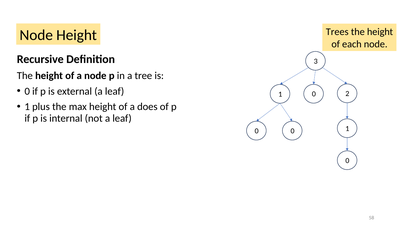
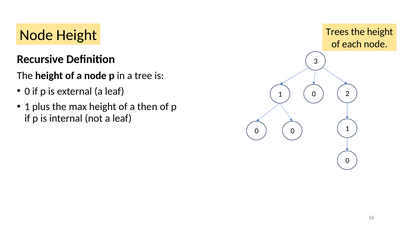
does: does -> then (147, 107)
